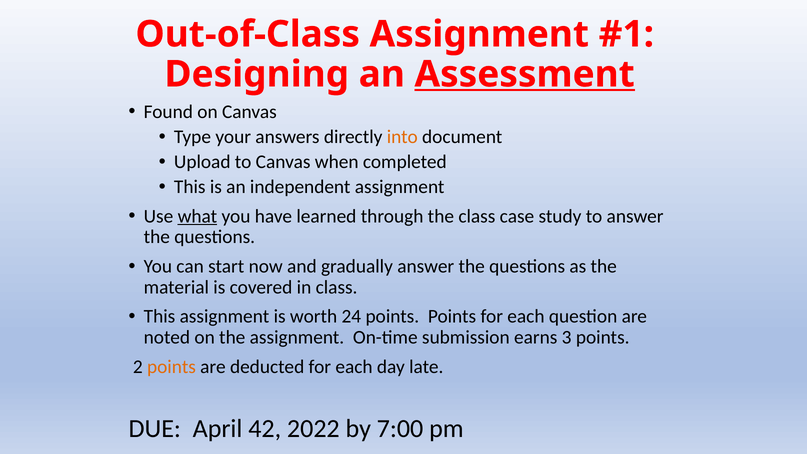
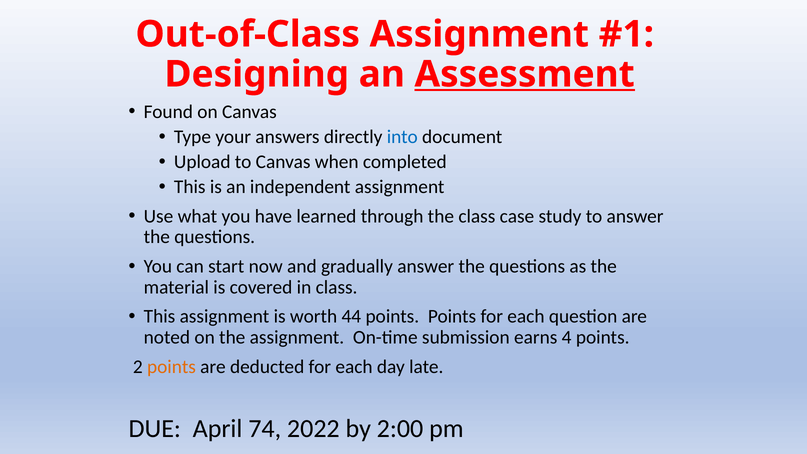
into colour: orange -> blue (402, 137)
what underline: present -> none (197, 216)
24: 24 -> 44 (351, 317)
3: 3 -> 4 (567, 337)
42: 42 -> 74 (265, 429)
7:00: 7:00 -> 2:00 (400, 429)
